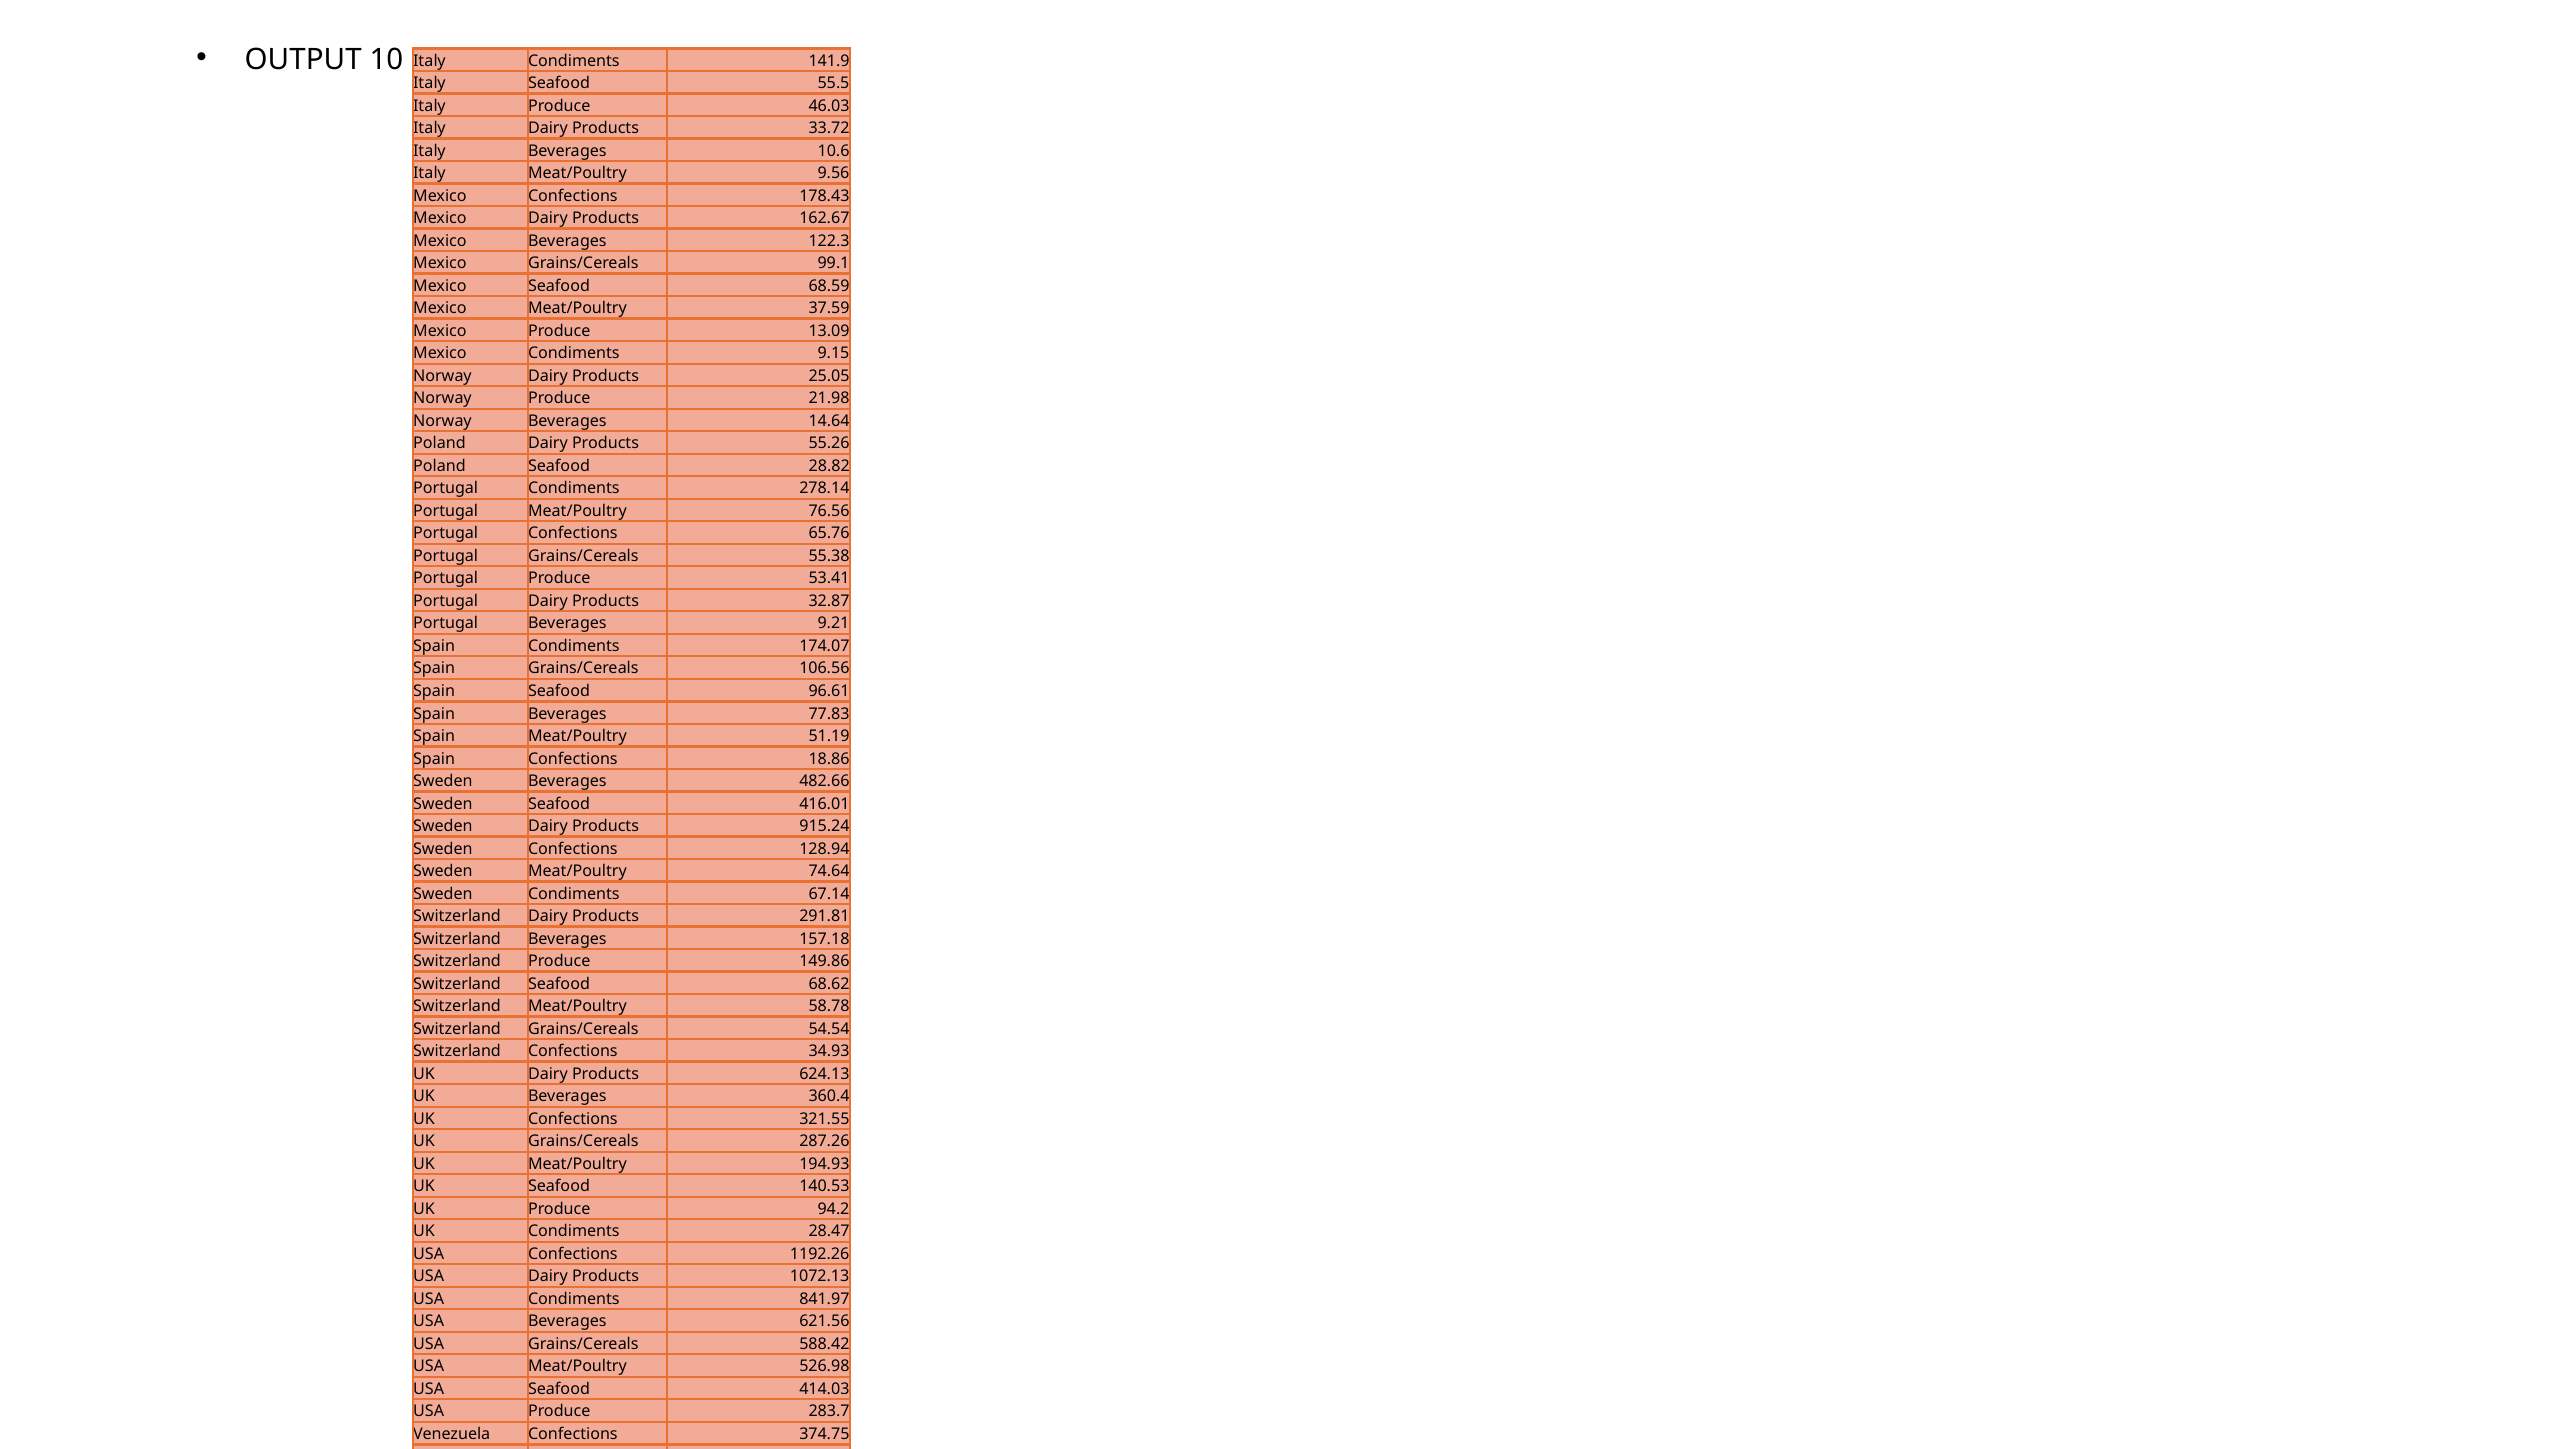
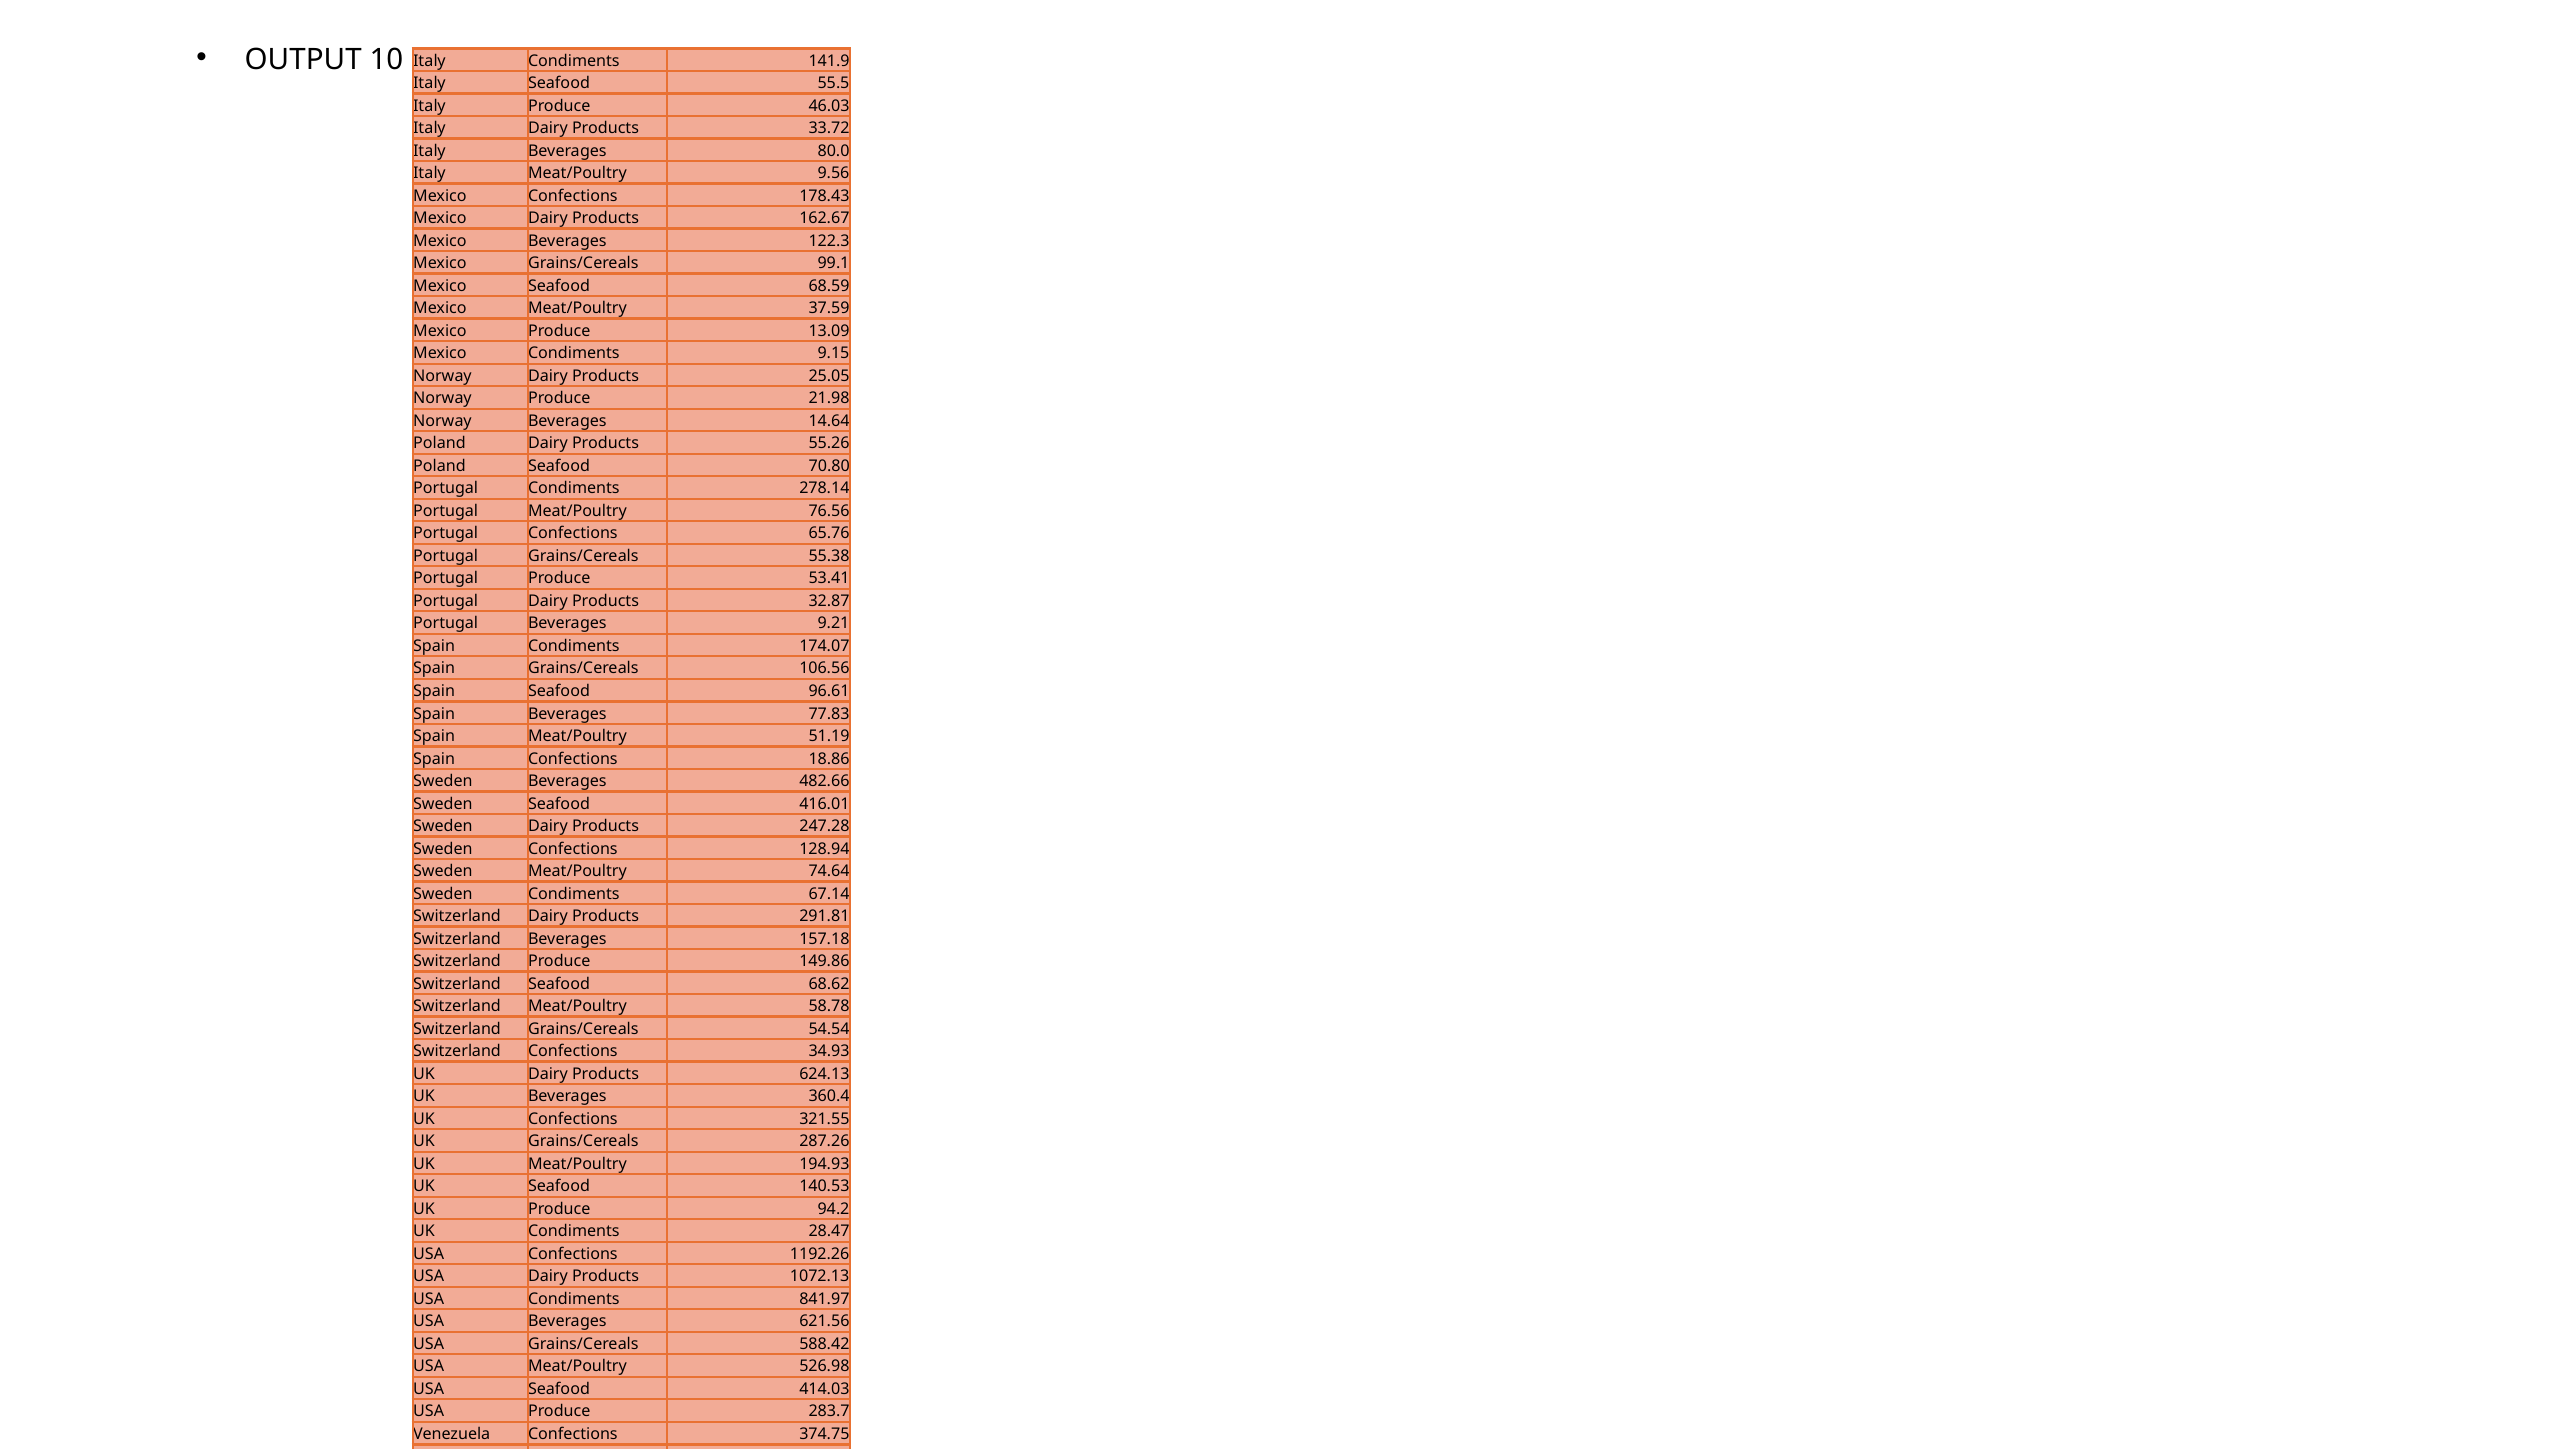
10.6: 10.6 -> 80.0 (834, 151)
28.82: 28.82 -> 70.80 (829, 466)
915.24: 915.24 -> 247.28 (824, 826)
